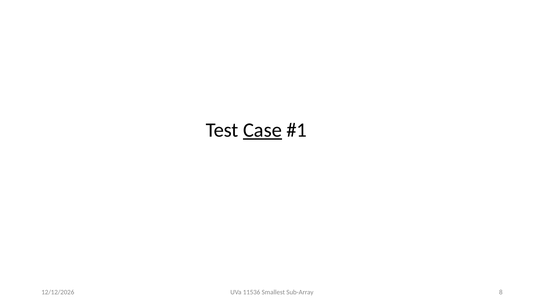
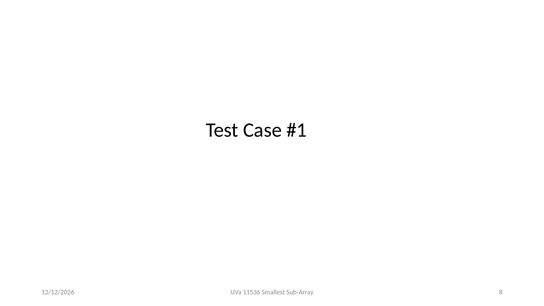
Case underline: present -> none (262, 130)
